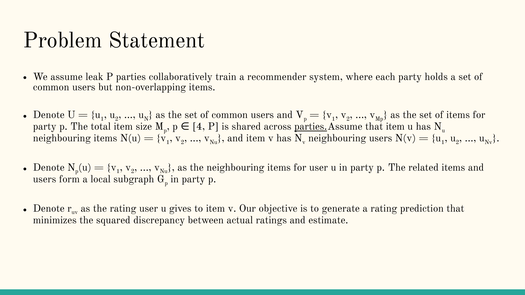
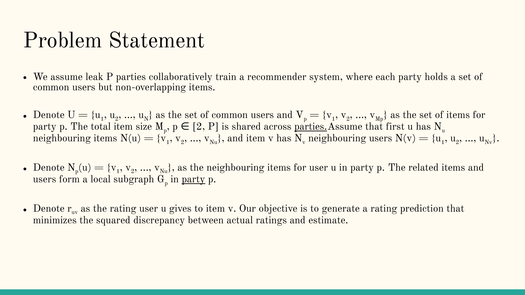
that item: item -> first (395, 127)
p 4: 4 -> 2 (199, 127)
party underline: none -> present (193, 179)
